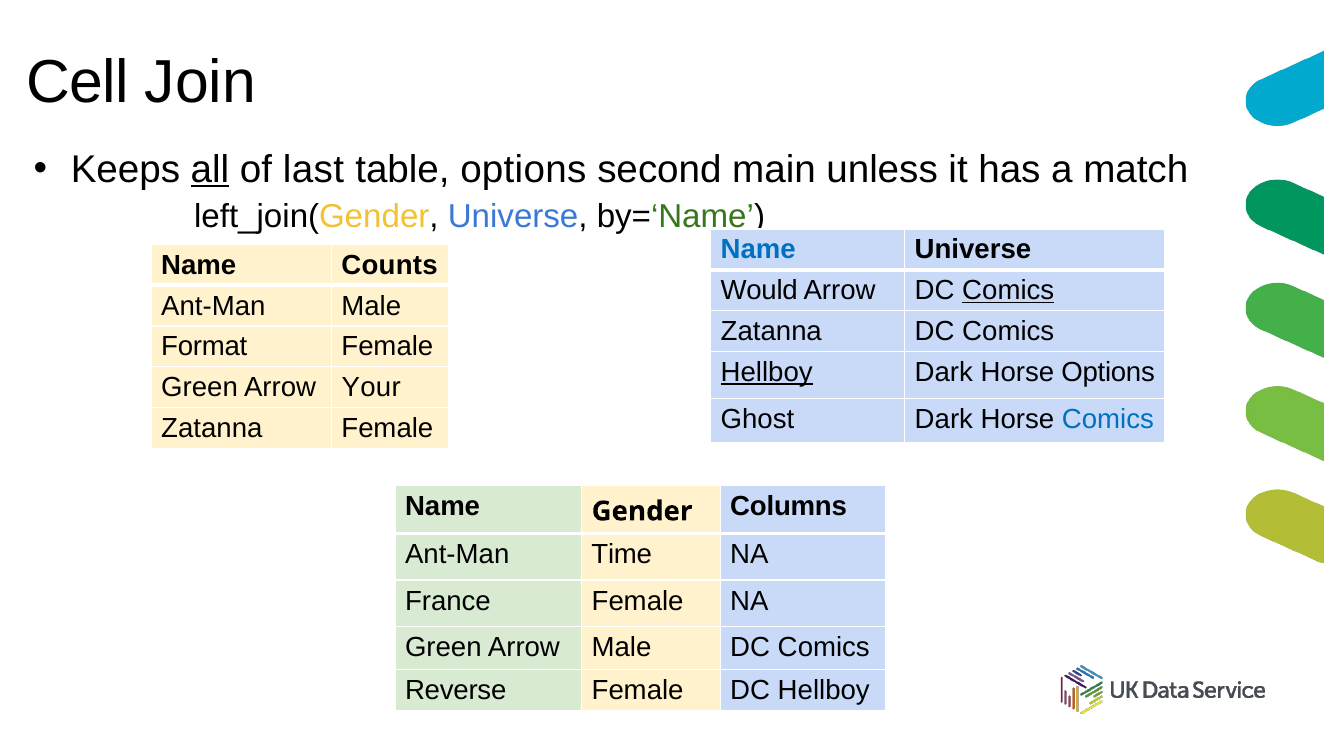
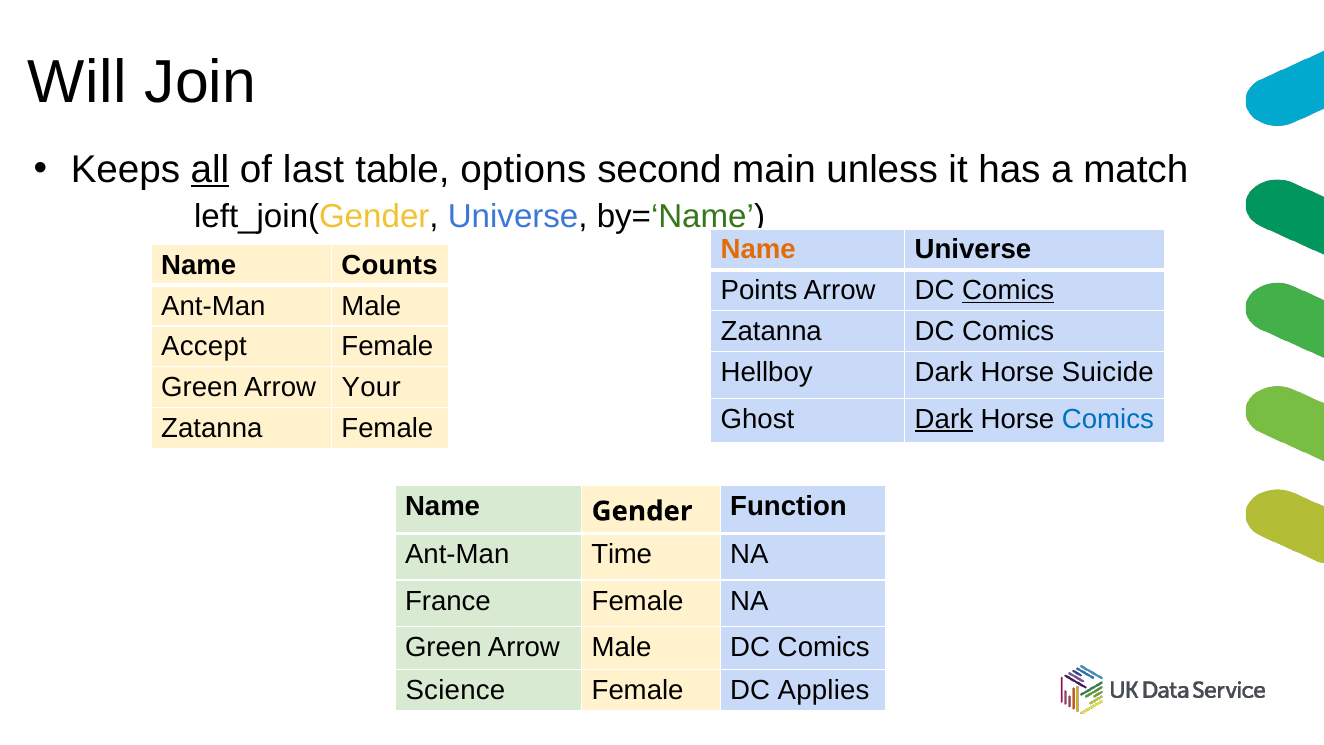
Cell: Cell -> Will (77, 83)
Name colour: blue -> orange (758, 250)
Would: Would -> Points (759, 291)
Format: Format -> Accept (204, 347)
Hellboy underline: present -> none (767, 372)
Horse Options: Options -> Suicide (1108, 372)
Dark underline: none -> present (944, 419)
Columns: Columns -> Function (788, 506)
Reverse: Reverse -> Science (455, 690)
DC Hellboy: Hellboy -> Applies (824, 690)
